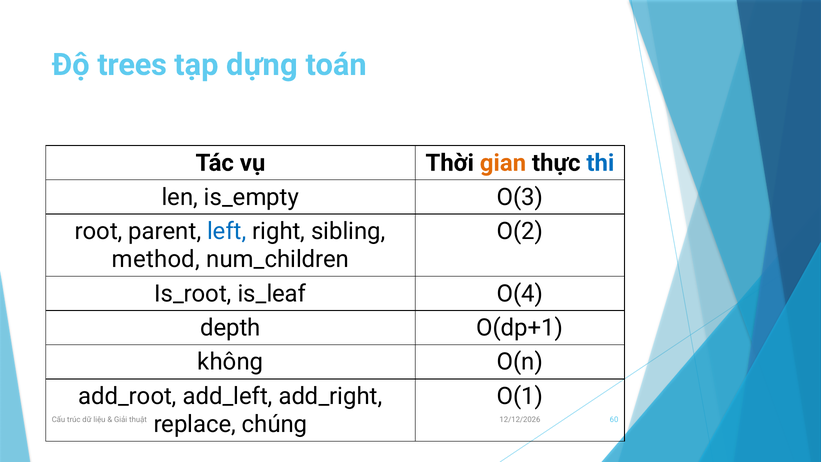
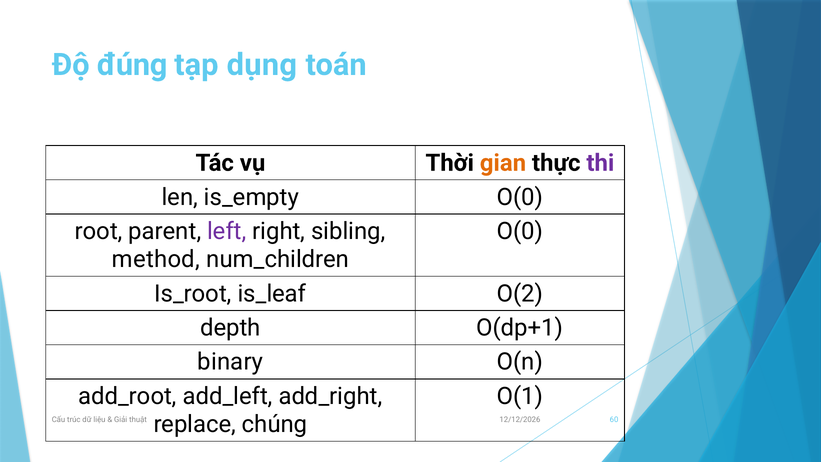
trees: trees -> đúng (132, 65)
dựng: dựng -> dụng (262, 65)
thi colour: blue -> purple (600, 163)
O(3: O(3 -> O(0 (520, 197)
left colour: blue -> purple (227, 231)
O(2: O(2 -> O(0 (520, 231)
O(4: O(4 -> O(2 (520, 293)
không: không -> binary (230, 362)
